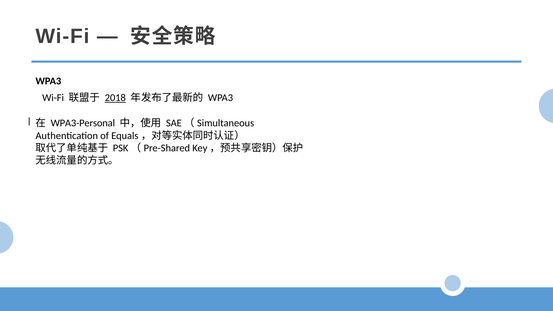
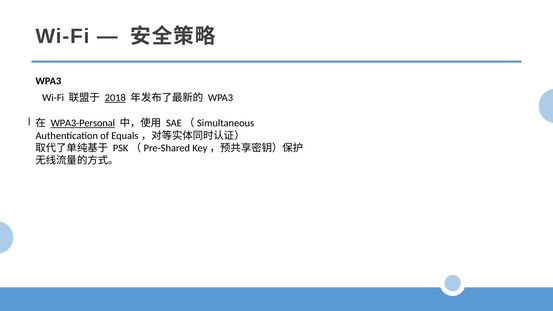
WPA3-Personal underline: none -> present (83, 123)
